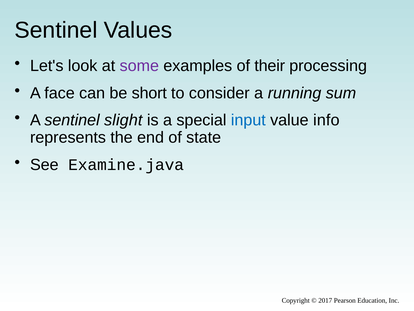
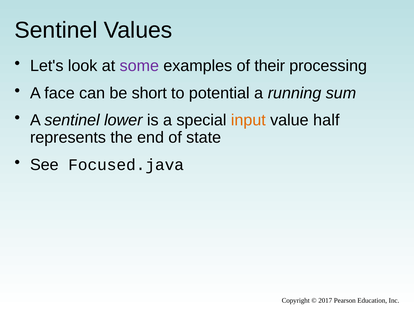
consider: consider -> potential (219, 93)
slight: slight -> lower (123, 120)
input colour: blue -> orange (248, 120)
info: info -> half (326, 120)
Examine.java: Examine.java -> Focused.java (126, 164)
